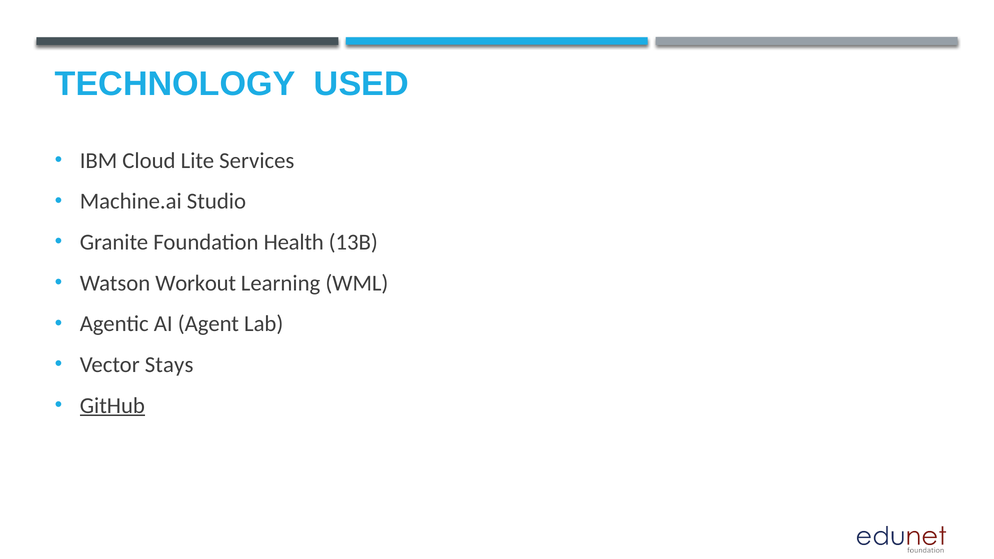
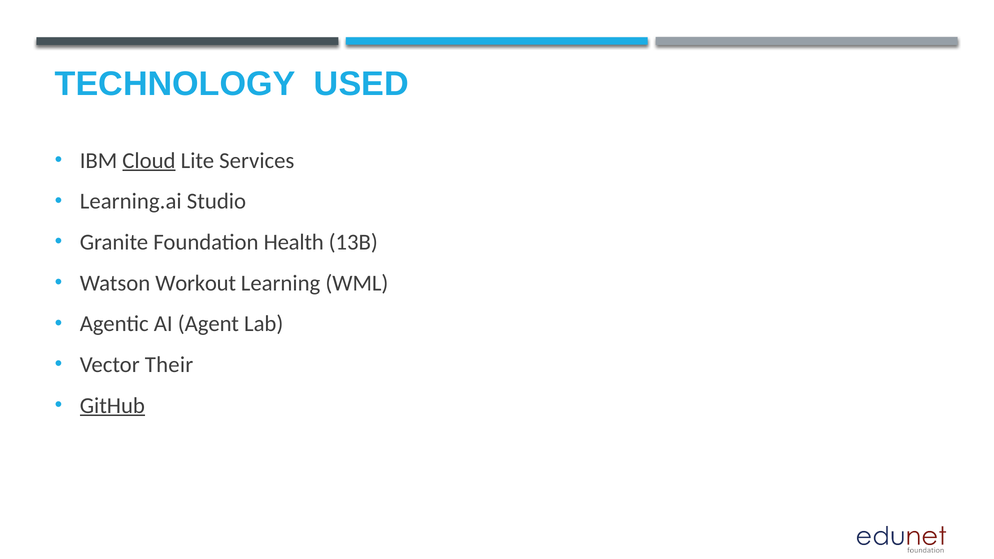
Cloud underline: none -> present (149, 161)
Machine.ai: Machine.ai -> Learning.ai (131, 201)
Stays: Stays -> Their (169, 365)
